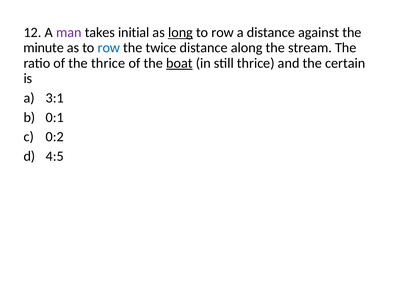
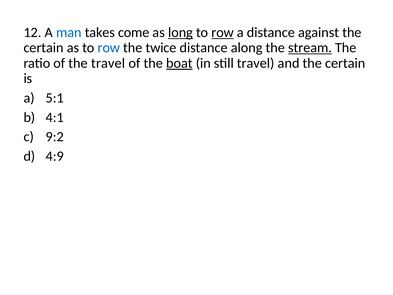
man colour: purple -> blue (69, 32)
initial: initial -> come (134, 32)
row underline: none -> present (223, 32)
minute: minute -> certain (44, 48)
stream underline: none -> present (310, 48)
the thrice: thrice -> travel (108, 63)
still thrice: thrice -> travel (256, 63)
3:1: 3:1 -> 5:1 (55, 98)
0:1: 0:1 -> 4:1 (55, 117)
0:2: 0:2 -> 9:2 (55, 137)
4:5: 4:5 -> 4:9 (55, 156)
